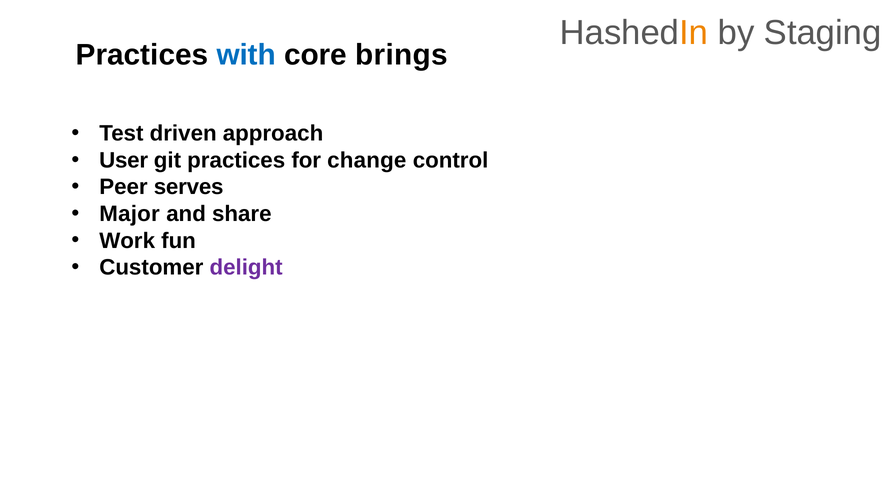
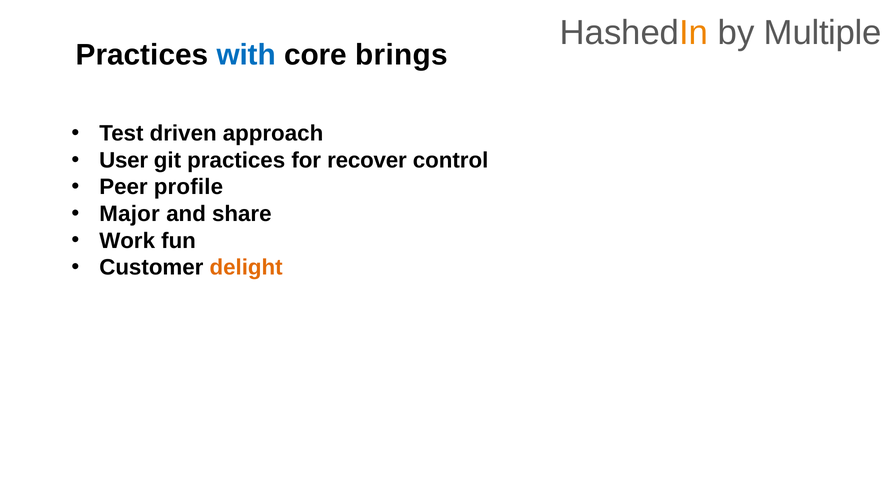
Staging: Staging -> Multiple (823, 33)
change: change -> recover (367, 160)
serves: serves -> profile (188, 187)
delight colour: purple -> orange (246, 268)
